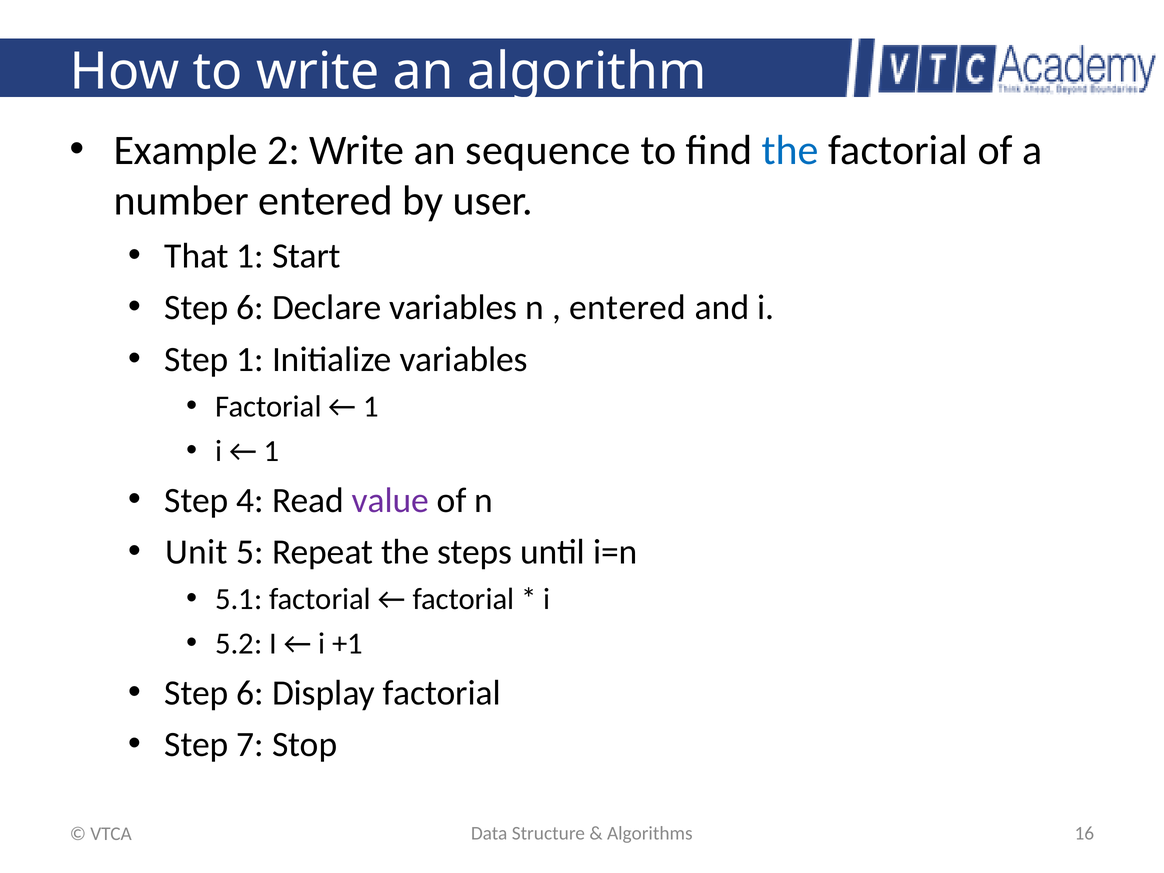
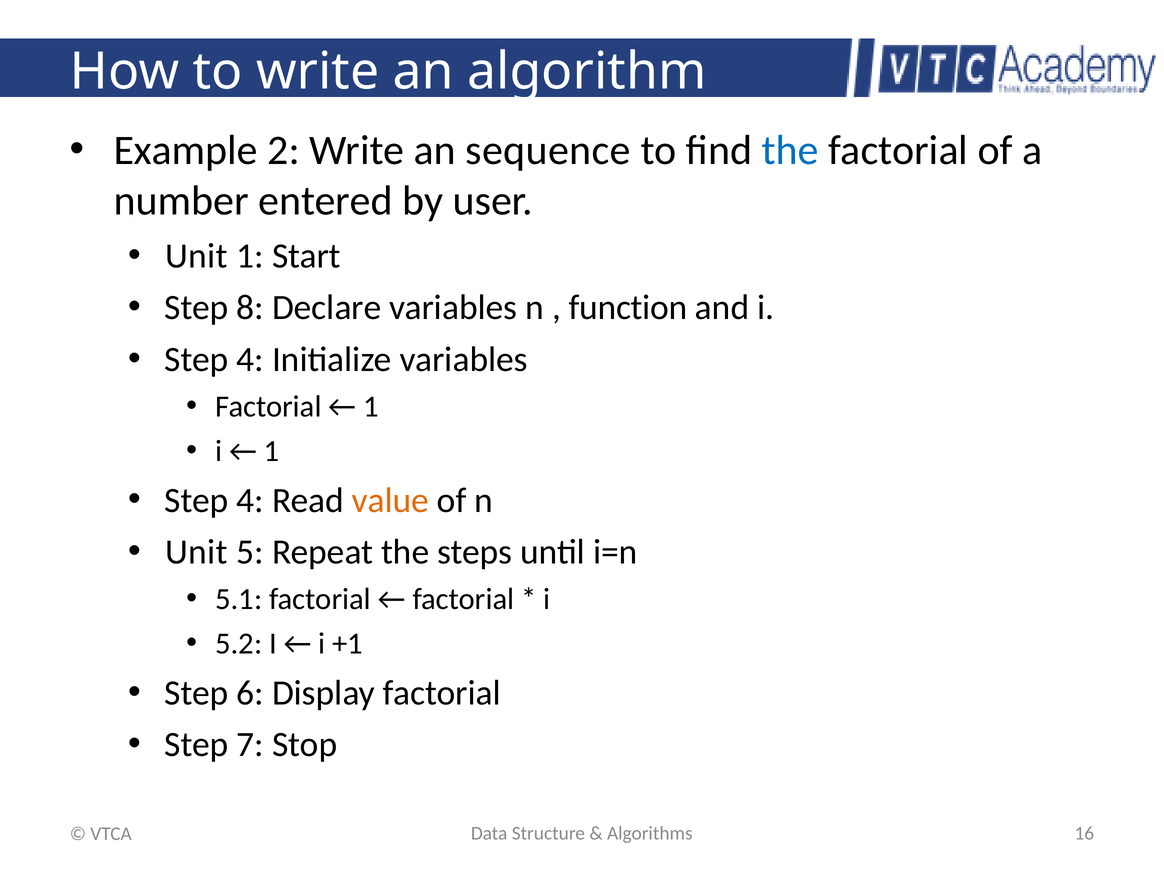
That: That -> Unit (196, 256)
6: 6 -> 8 (250, 308)
entered: entered -> function (628, 308)
1: 1 -> 4 (250, 359)
value colour: purple -> orange (390, 500)
